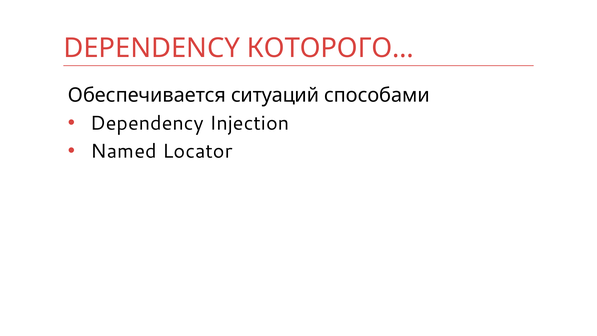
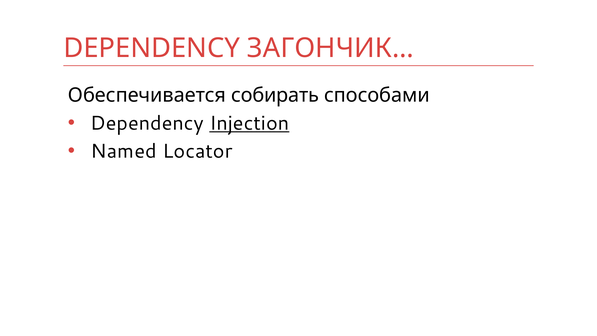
КОТОРОГО…: КОТОРОГО… -> ЗАГОНЧИК… (330, 48)
ситуаций: ситуаций -> собирать (275, 95)
Injection underline: none -> present (249, 123)
